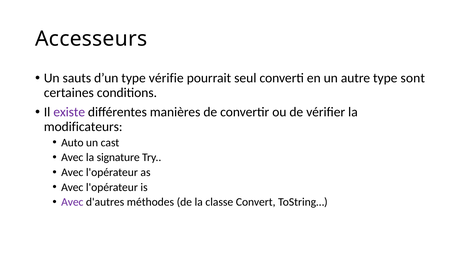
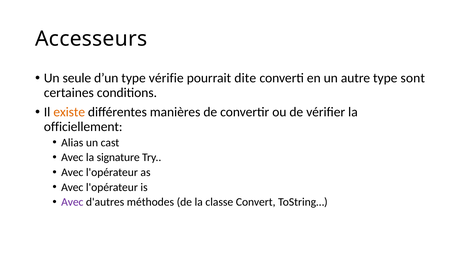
sauts: sauts -> seule (77, 78)
seul: seul -> dite (245, 78)
existe colour: purple -> orange (69, 112)
modificateurs: modificateurs -> officiellement (83, 127)
Auto: Auto -> Alias (72, 143)
